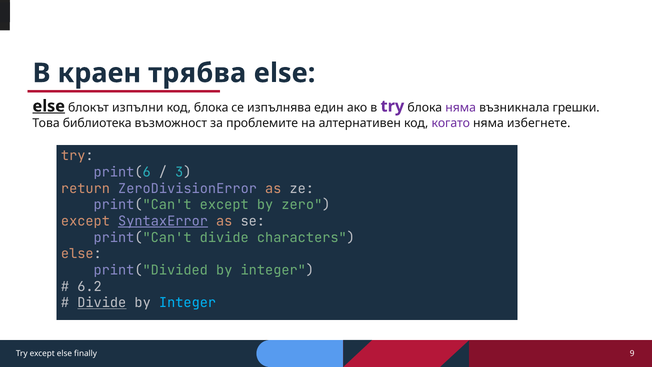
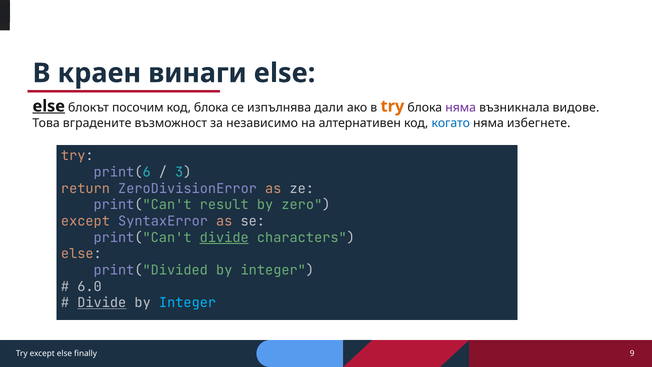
трябва: трябва -> винаги (197, 73)
изпълни: изпълни -> посочим (138, 107)
един: един -> дали (329, 107)
try colour: purple -> orange (392, 106)
грешки: грешки -> видове (576, 107)
библиотека: библиотека -> вградените (97, 123)
проблемите: проблемите -> независимо (262, 123)
когато colour: purple -> blue (451, 123)
print("Can't except: except -> result (224, 205)
SyntaxError underline: present -> none (163, 221)
divide underline: none -> present (224, 237)
6.2: 6.2 -> 6.0 (90, 286)
